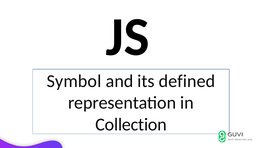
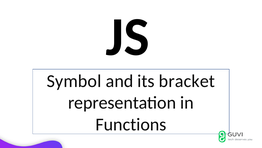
defined: defined -> bracket (187, 81)
Collection: Collection -> Functions (131, 124)
